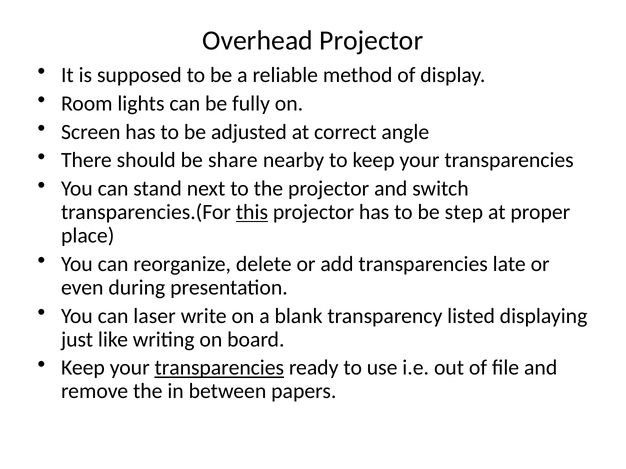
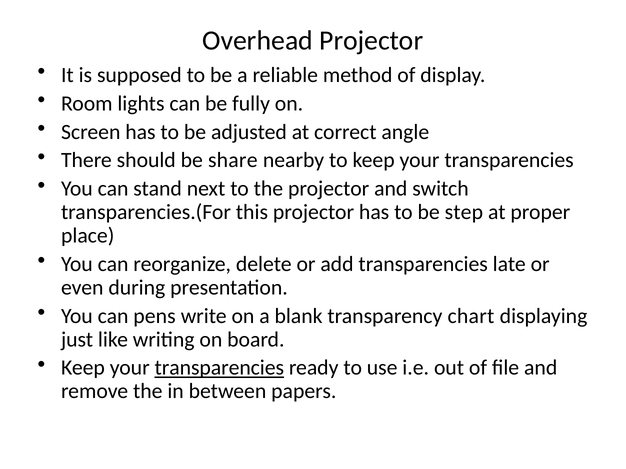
this underline: present -> none (252, 212)
laser: laser -> pens (155, 316)
listed: listed -> chart (471, 316)
